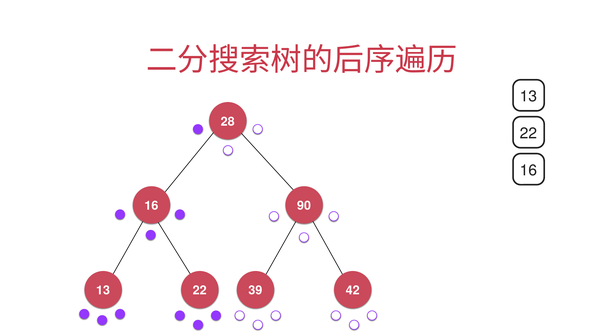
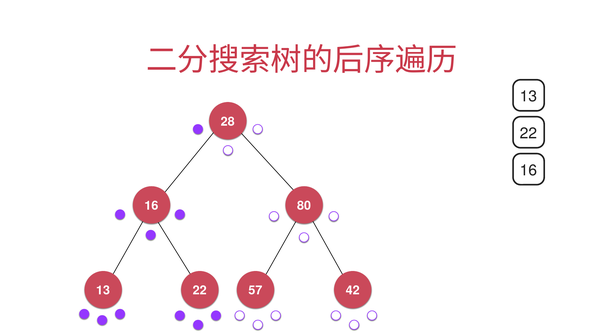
90: 90 -> 80 (304, 206)
39: 39 -> 57 (256, 291)
